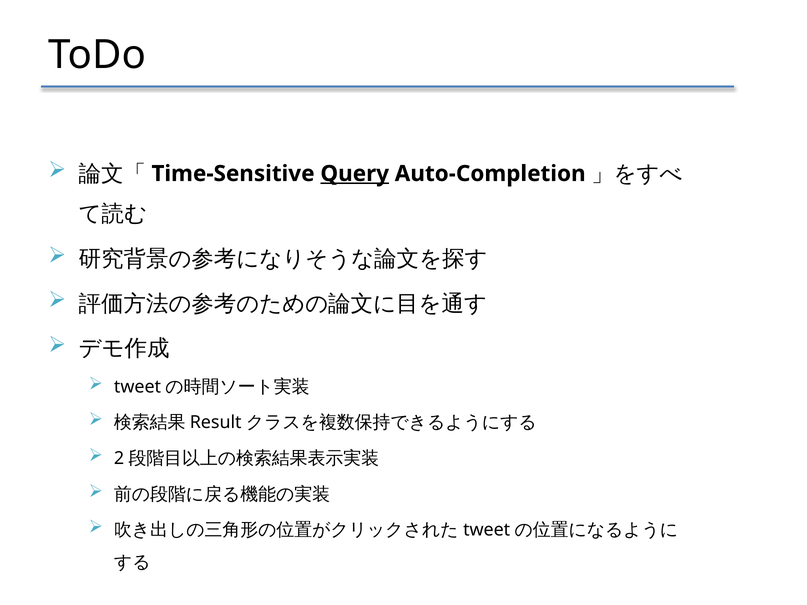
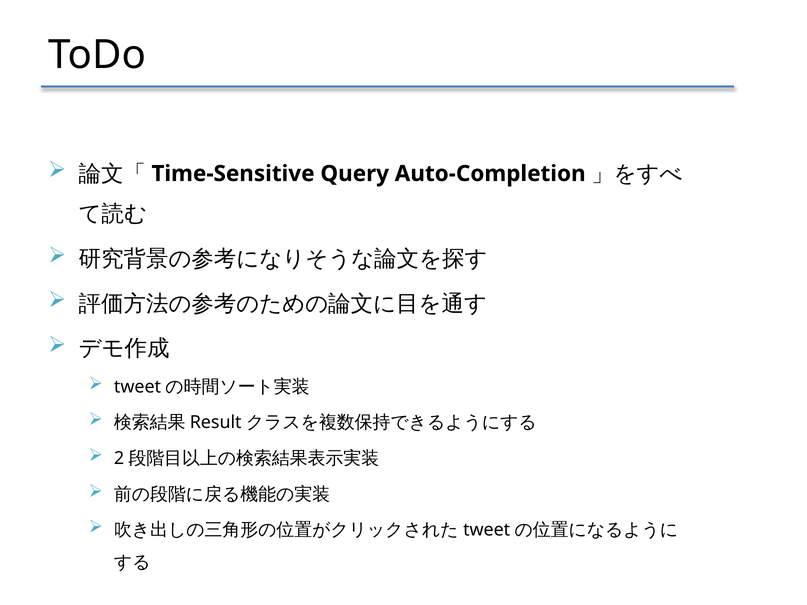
Query underline: present -> none (355, 174)
